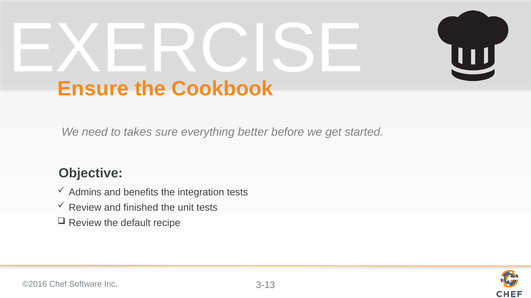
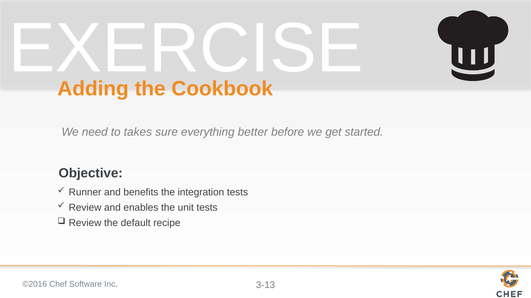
Ensure: Ensure -> Adding (93, 89)
Admins: Admins -> Runner (85, 193)
finished: finished -> enables (141, 208)
